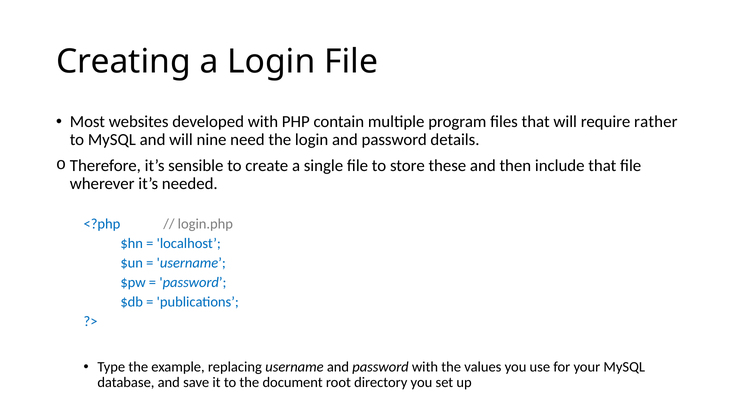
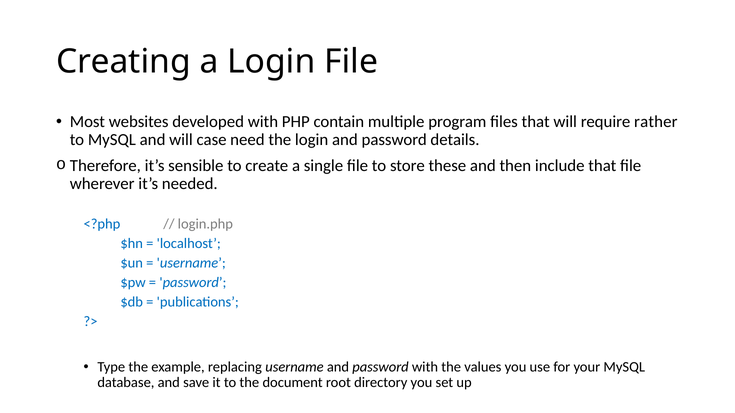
nine: nine -> case (212, 140)
